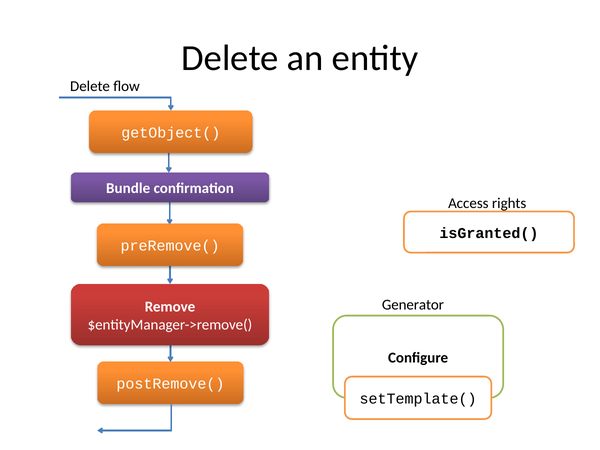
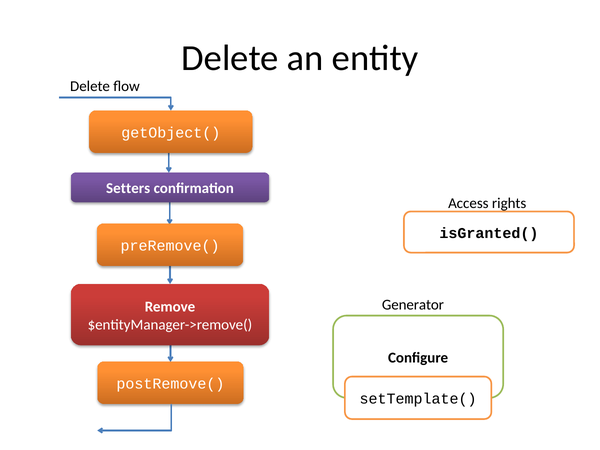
Bundle: Bundle -> Setters (128, 189)
